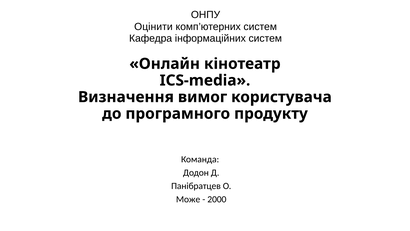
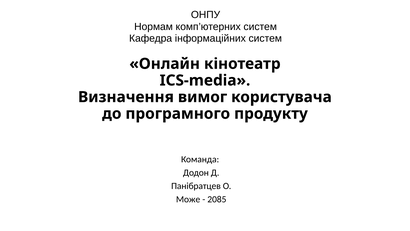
Оцінити: Оцінити -> Нормам (153, 27)
2000: 2000 -> 2085 (217, 199)
